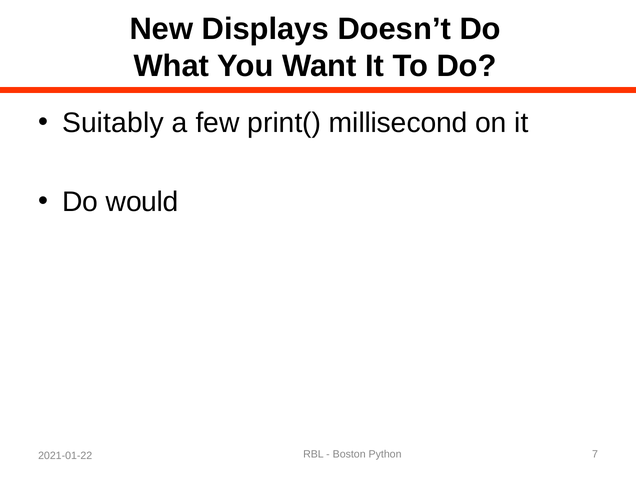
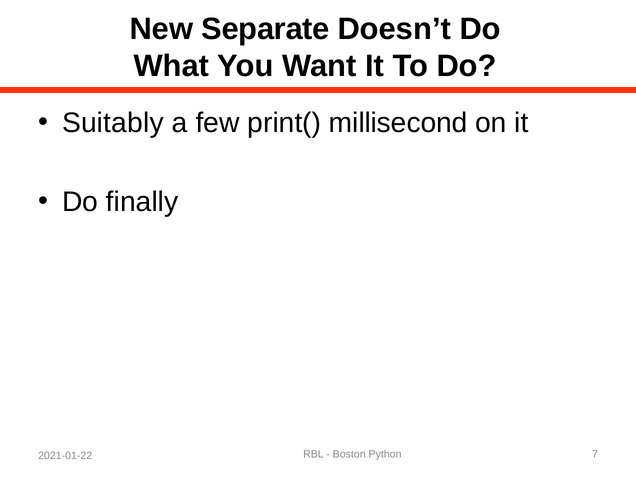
Displays: Displays -> Separate (265, 29)
would: would -> finally (142, 202)
